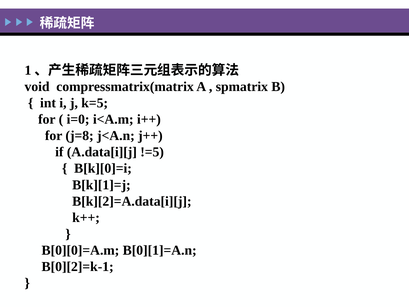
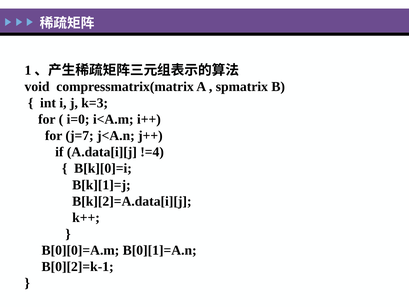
k=5: k=5 -> k=3 (95, 103)
j=8: j=8 -> j=7 (80, 136)
!=5: !=5 -> !=4 (152, 152)
